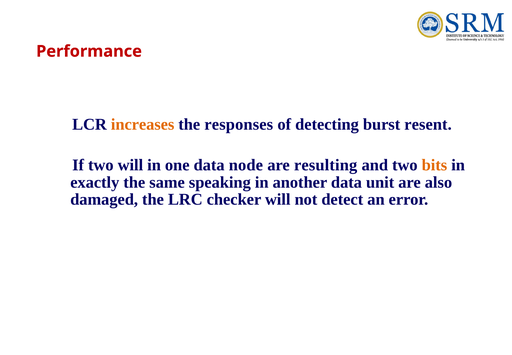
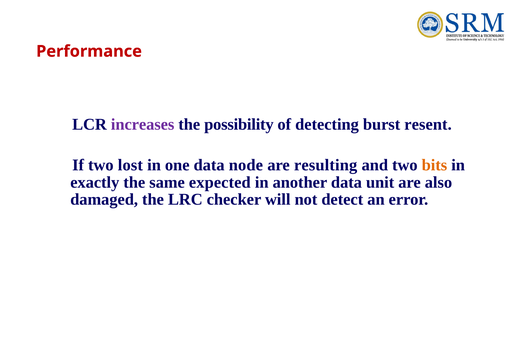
increases colour: orange -> purple (143, 124)
responses: responses -> possibility (239, 124)
two will: will -> lost (130, 165)
speaking: speaking -> expected (220, 182)
